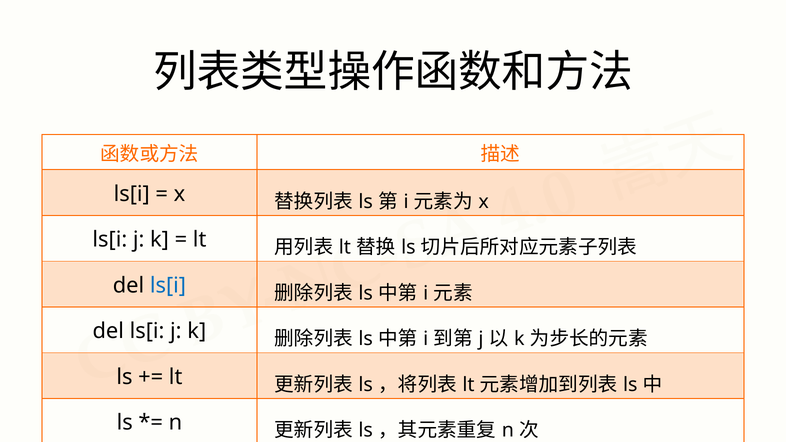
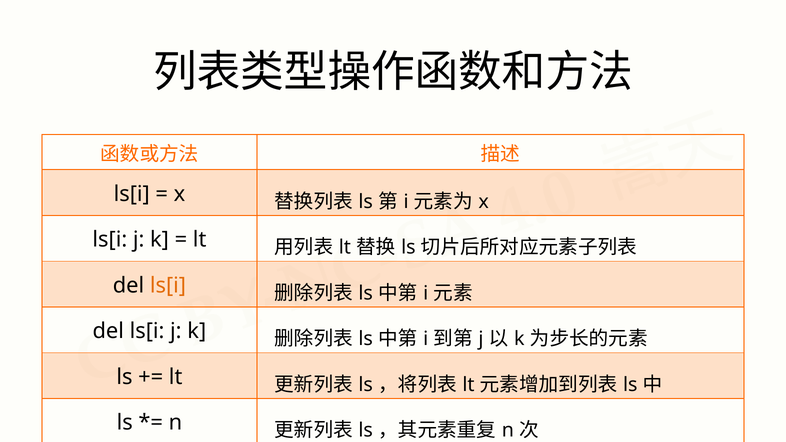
ls[i colour: blue -> orange (168, 285)
